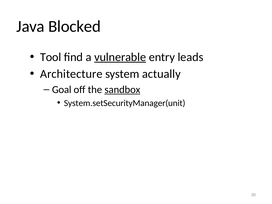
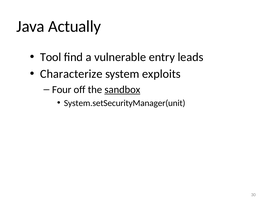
Blocked: Blocked -> Actually (75, 26)
vulnerable underline: present -> none (120, 57)
Architecture: Architecture -> Characterize (71, 74)
actually: actually -> exploits (161, 74)
Goal: Goal -> Four (62, 90)
